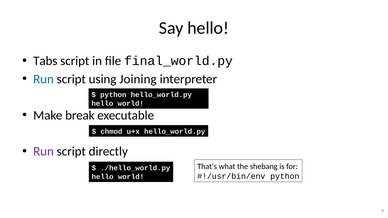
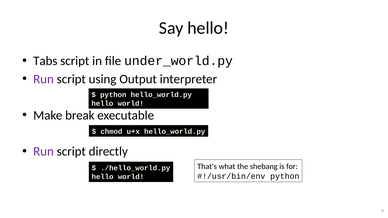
final_world.py: final_world.py -> under_world.py (179, 61)
Run colour: blue -> purple (44, 79)
Joining: Joining -> Output (138, 79)
